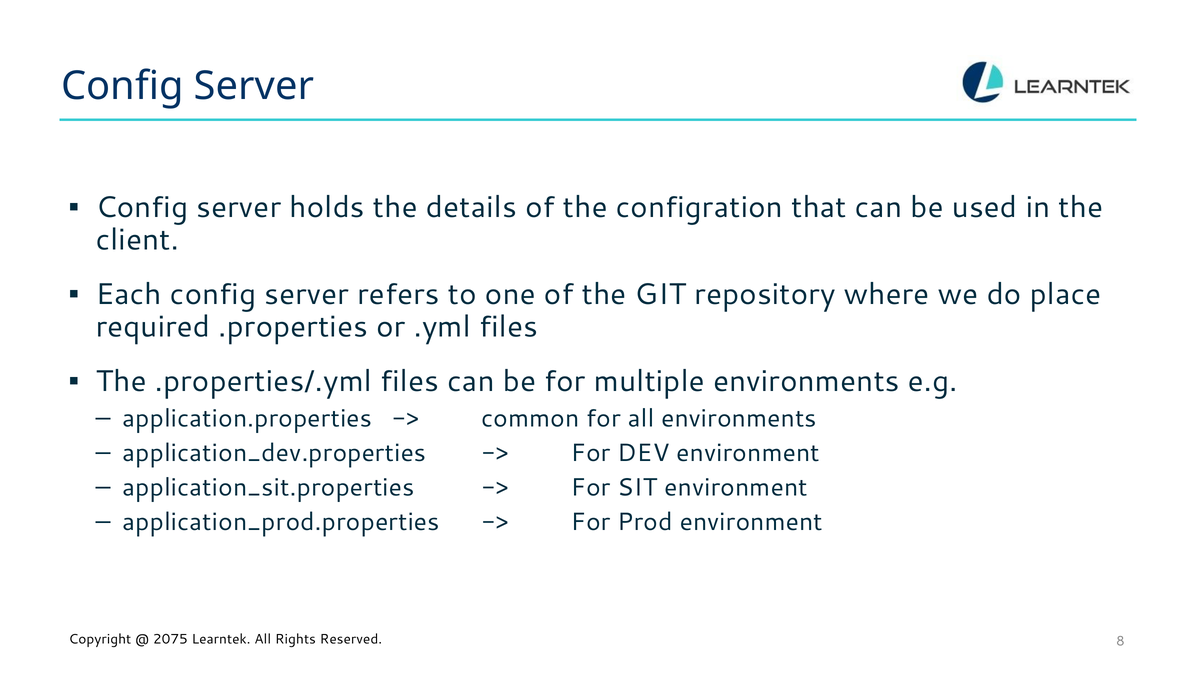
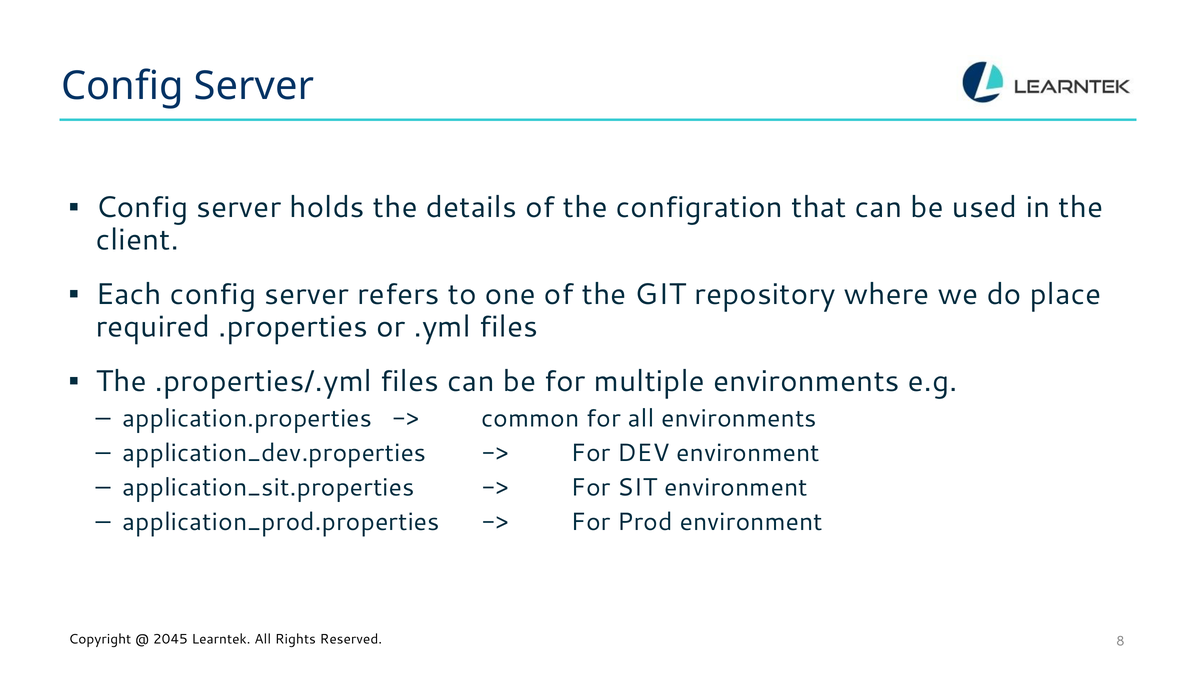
2075: 2075 -> 2045 (170, 639)
